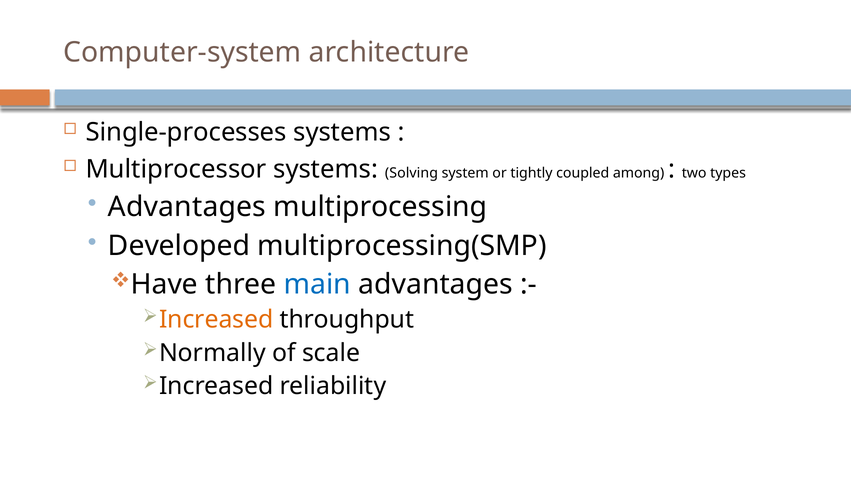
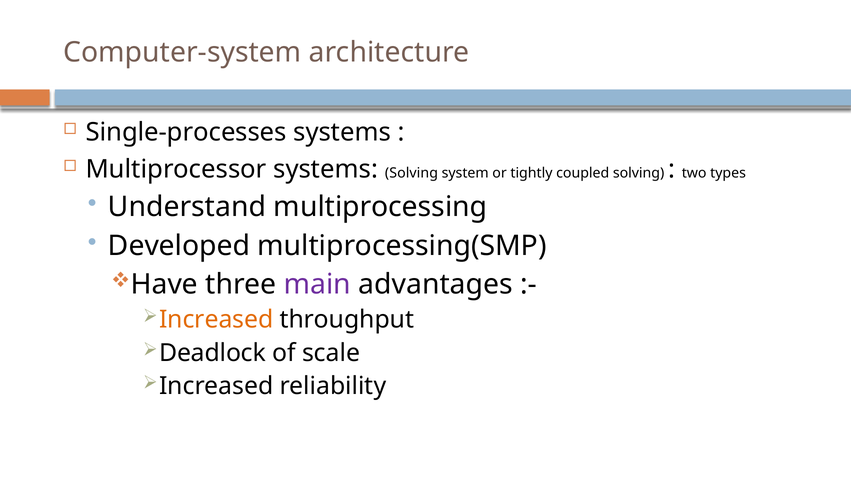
coupled among: among -> solving (639, 173)
Advantages: Advantages -> Understand (187, 207)
main colour: blue -> purple (317, 284)
Normally: Normally -> Deadlock (213, 353)
